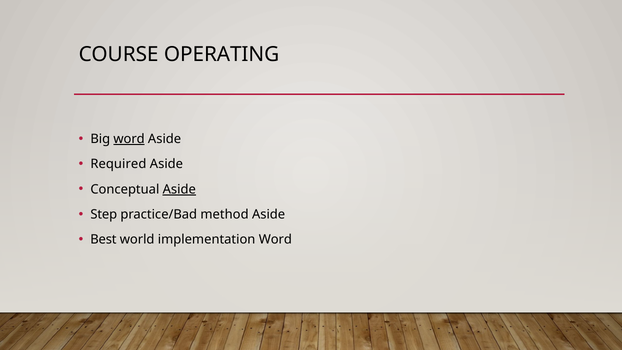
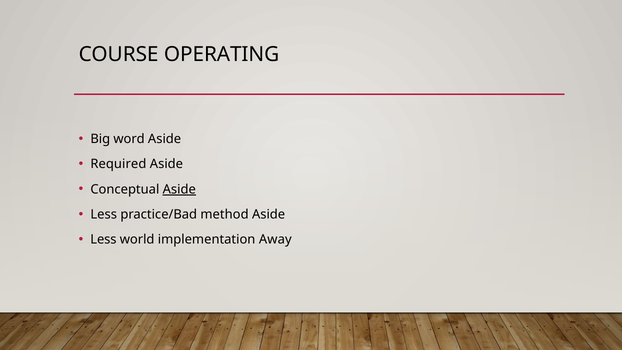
word underline: present -> none (129, 139)
Step: Step -> Less (104, 214)
Best: Best -> Less (103, 240)
implementation Word: Word -> Away (275, 240)
